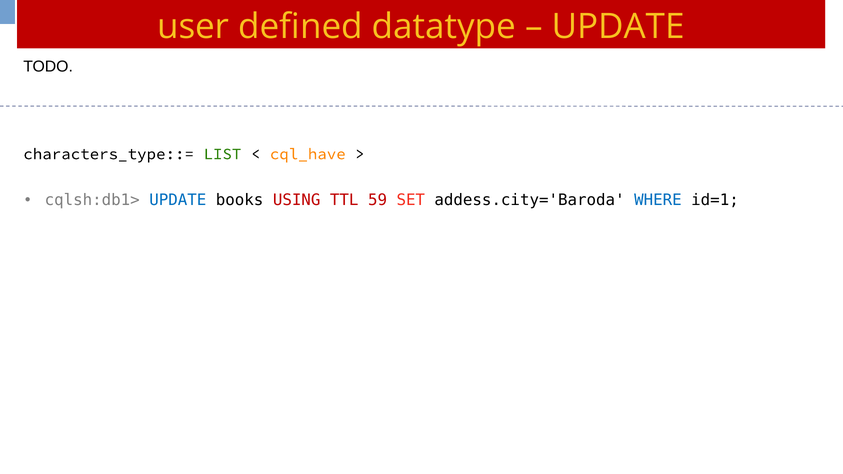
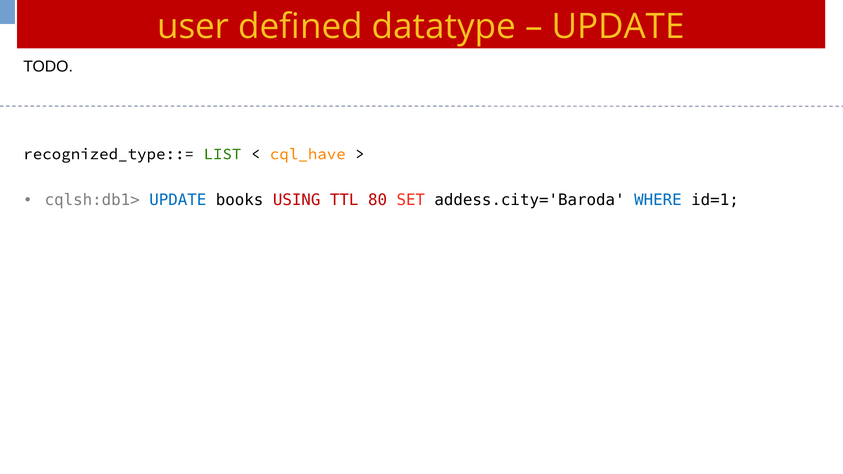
characters_type::=: characters_type::= -> recognized_type::= (109, 154)
59: 59 -> 80 (378, 200)
